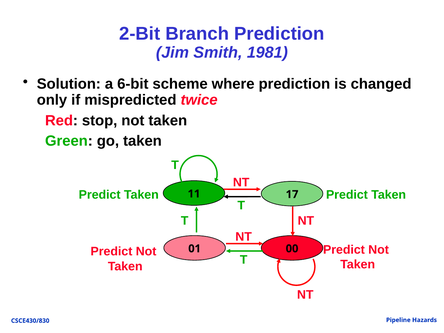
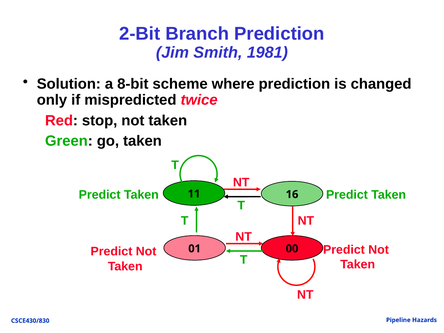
6-bit: 6-bit -> 8-bit (133, 84)
17: 17 -> 16 (292, 194)
